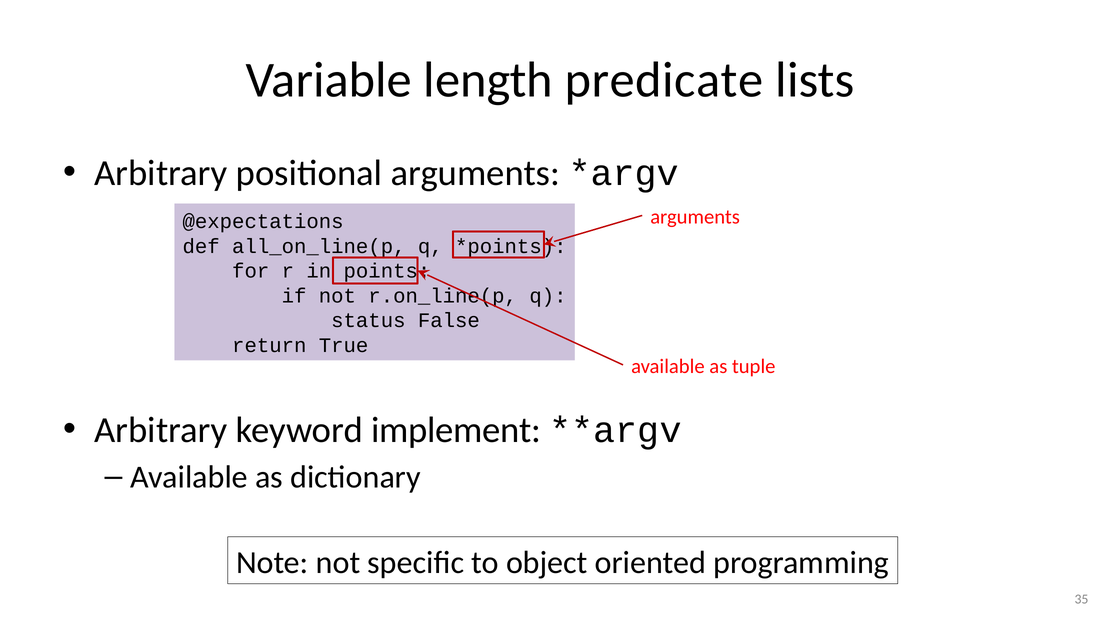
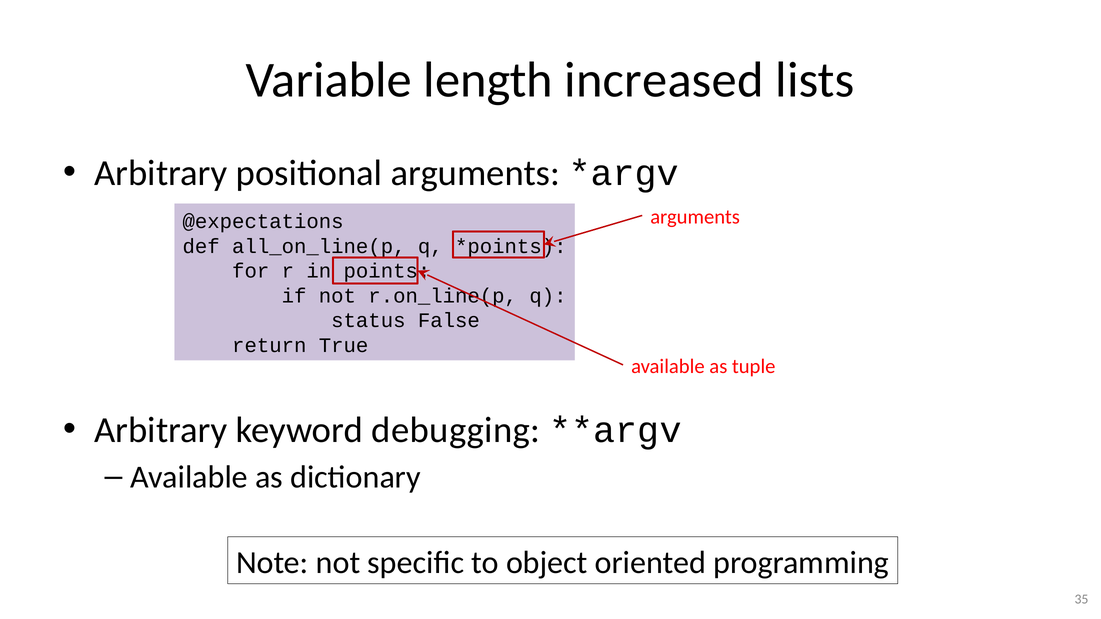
predicate: predicate -> increased (664, 80)
implement: implement -> debugging (456, 430)
